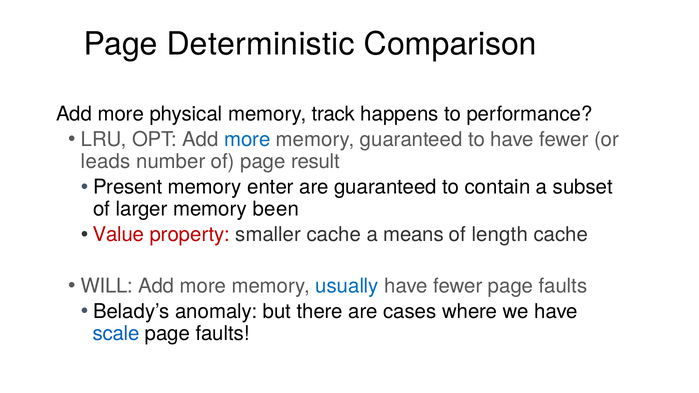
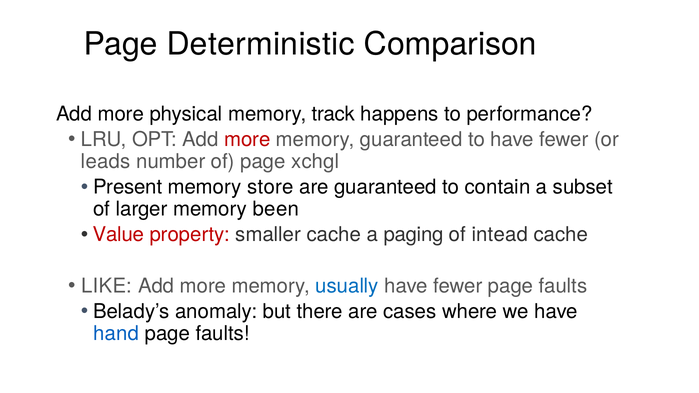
more colour: blue -> red (247, 140)
result: result -> xchgl (315, 162)
enter: enter -> store (270, 187)
means: means -> paging (414, 235)
length: length -> intead (500, 235)
WILL: WILL -> LIKE (107, 286)
scale: scale -> hand (116, 334)
